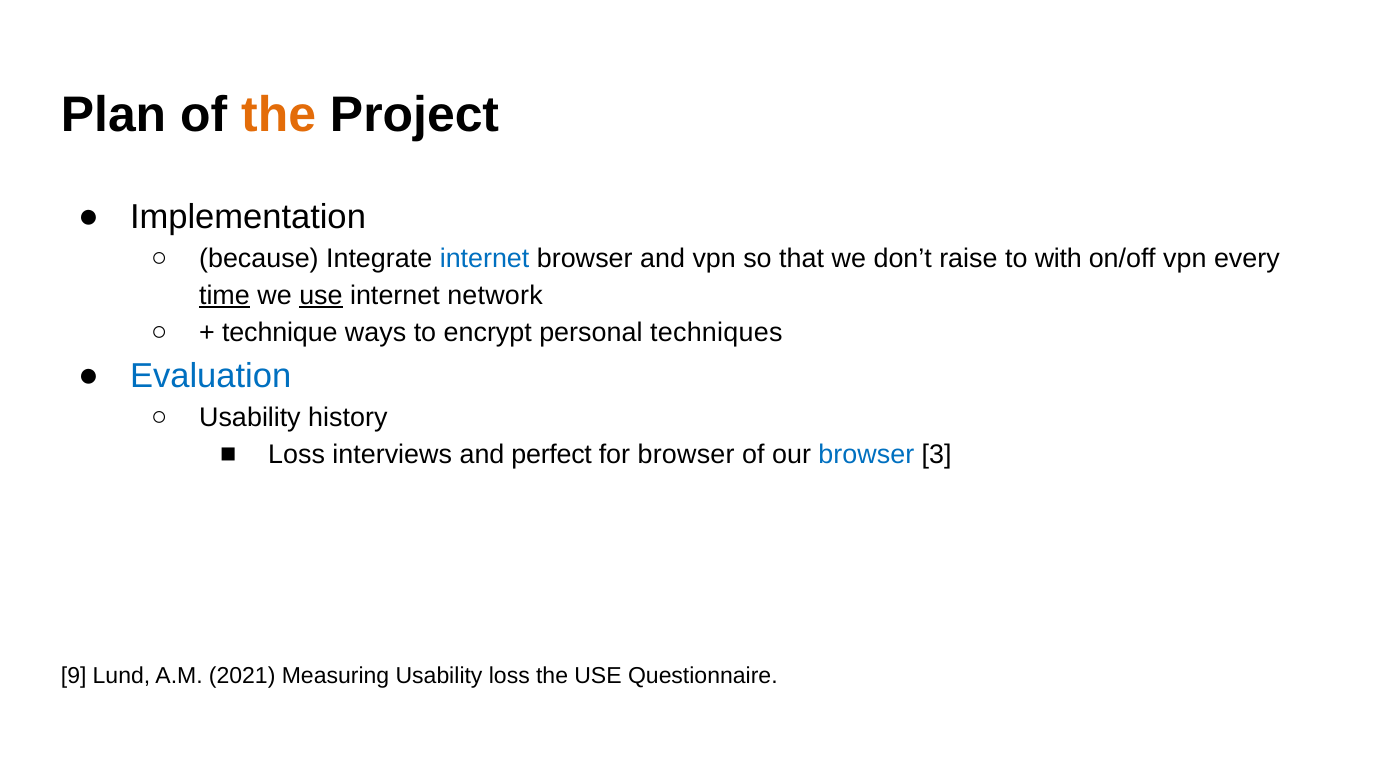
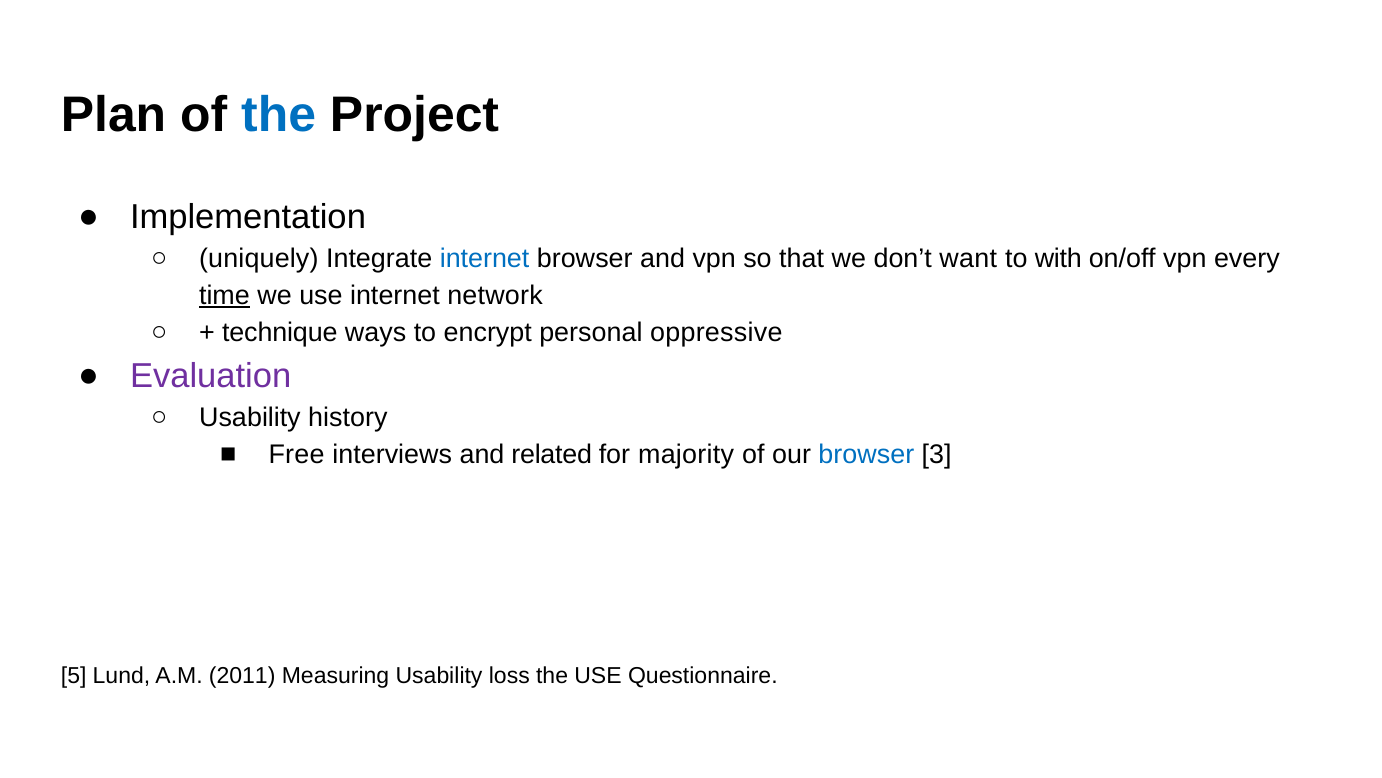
the colour: orange -> blue (279, 114)
because: because -> uniquely (259, 258)
raise: raise -> want (968, 258)
use underline: present -> none (321, 295)
techniques: techniques -> oppressive (716, 333)
Evaluation colour: blue -> purple (211, 376)
Loss: Loss -> Free (297, 454)
perfect: perfect -> related (552, 454)
for browser: browser -> majority (686, 454)
9: 9 -> 5 (74, 676)
2021: 2021 -> 2011 (242, 676)
